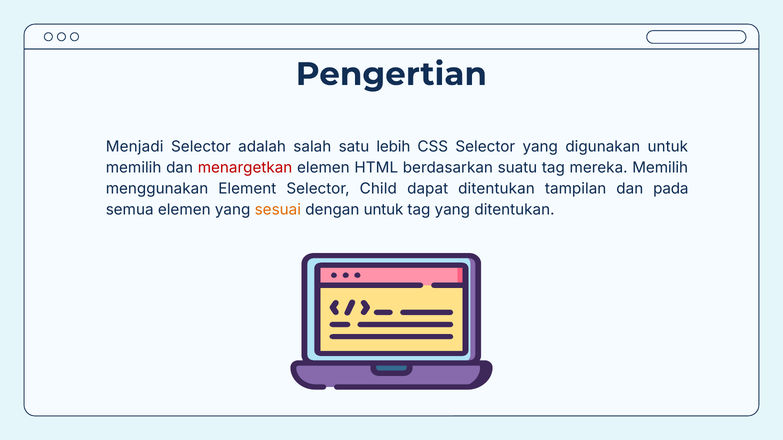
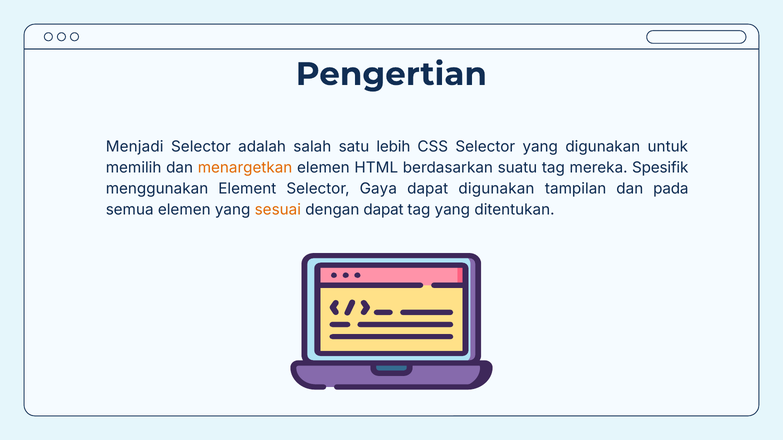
menargetkan colour: red -> orange (245, 168)
mereka Memilih: Memilih -> Spesifik (660, 168)
Child: Child -> Gaya (378, 189)
dapat ditentukan: ditentukan -> digunakan (496, 189)
dengan untuk: untuk -> dapat (384, 210)
